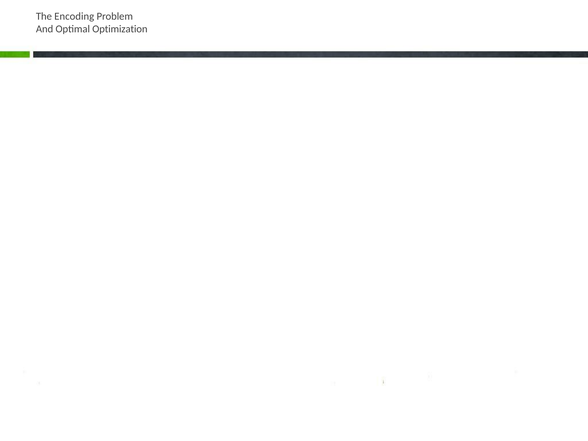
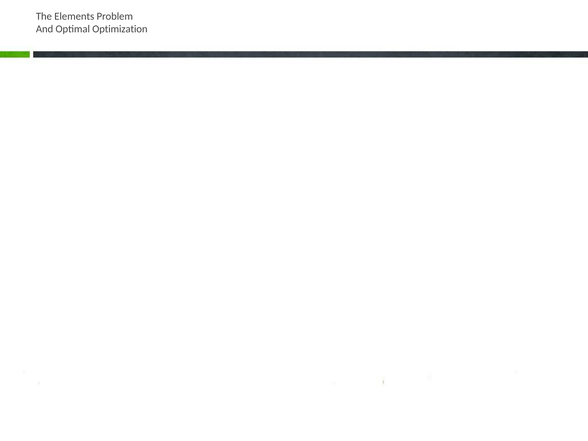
Encoding: Encoding -> Elements (74, 16)
